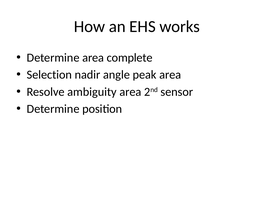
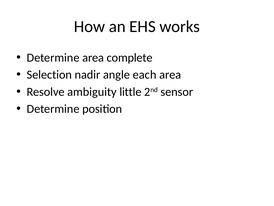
peak: peak -> each (145, 75)
ambiguity area: area -> little (130, 92)
